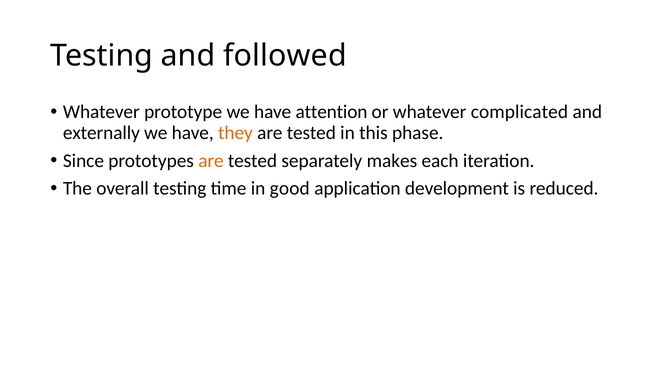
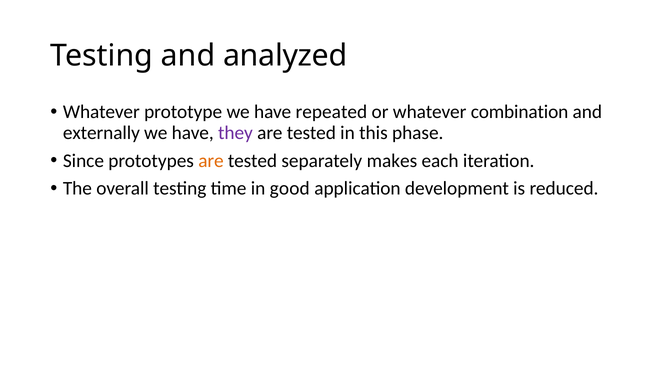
followed: followed -> analyzed (285, 56)
attention: attention -> repeated (331, 112)
complicated: complicated -> combination (520, 112)
they colour: orange -> purple (235, 133)
